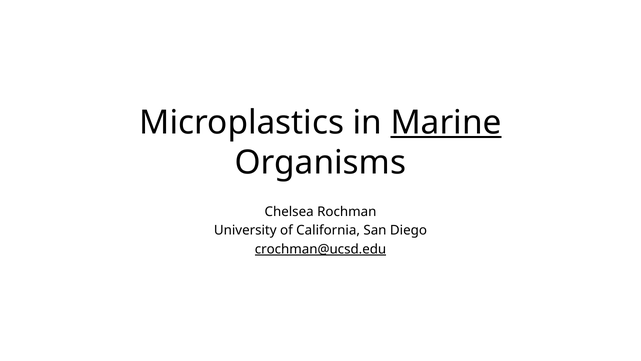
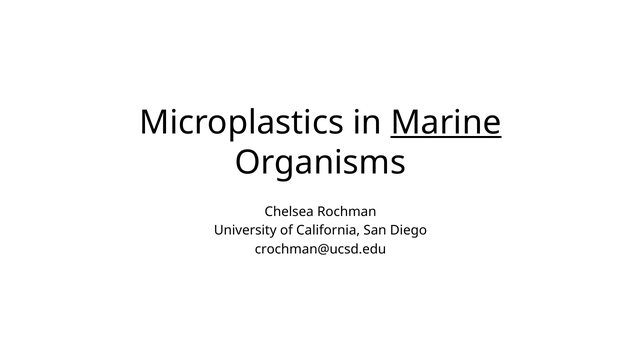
crochman@ucsd.edu underline: present -> none (320, 249)
